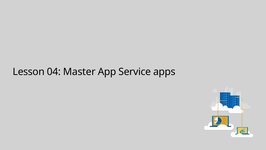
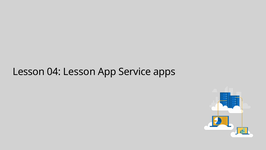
04 Master: Master -> Lesson (79, 72)
